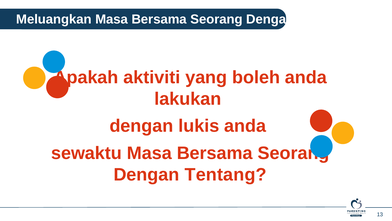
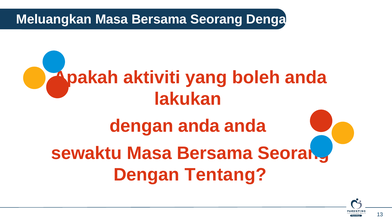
dengan lukis: lukis -> anda (199, 126)
